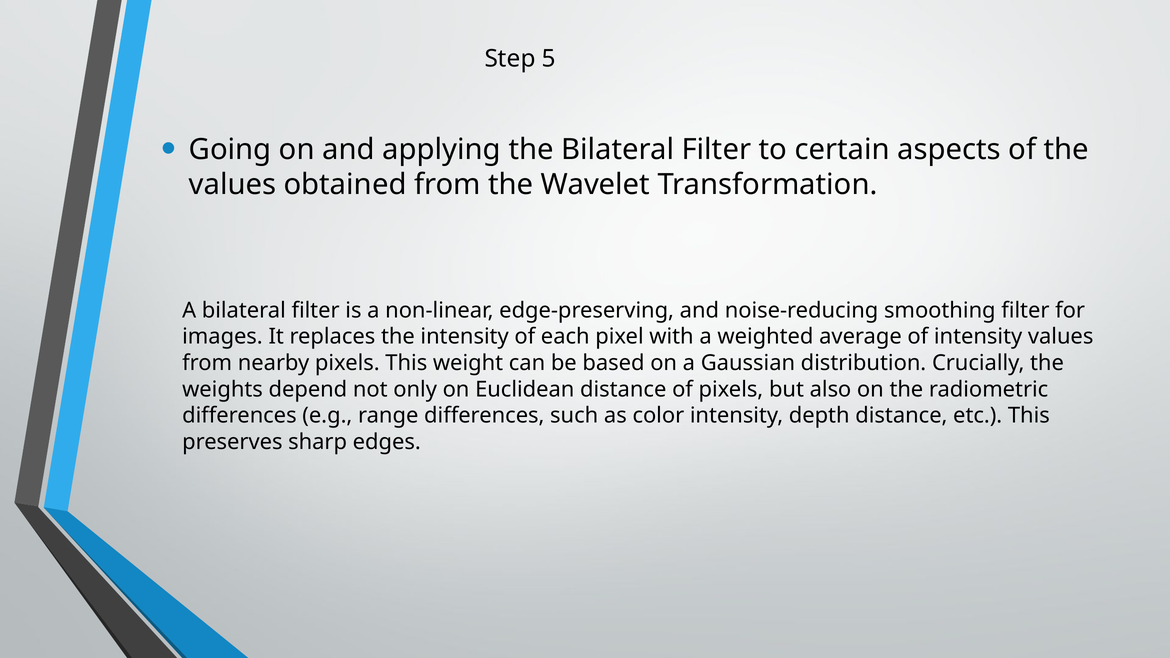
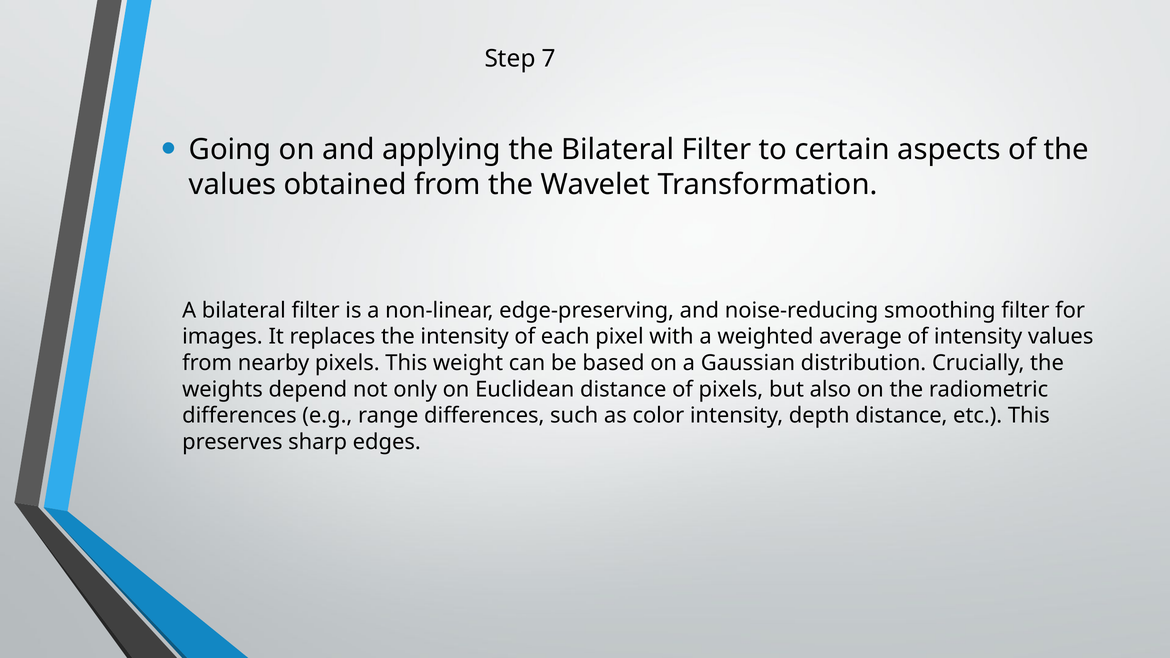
5: 5 -> 7 (549, 59)
